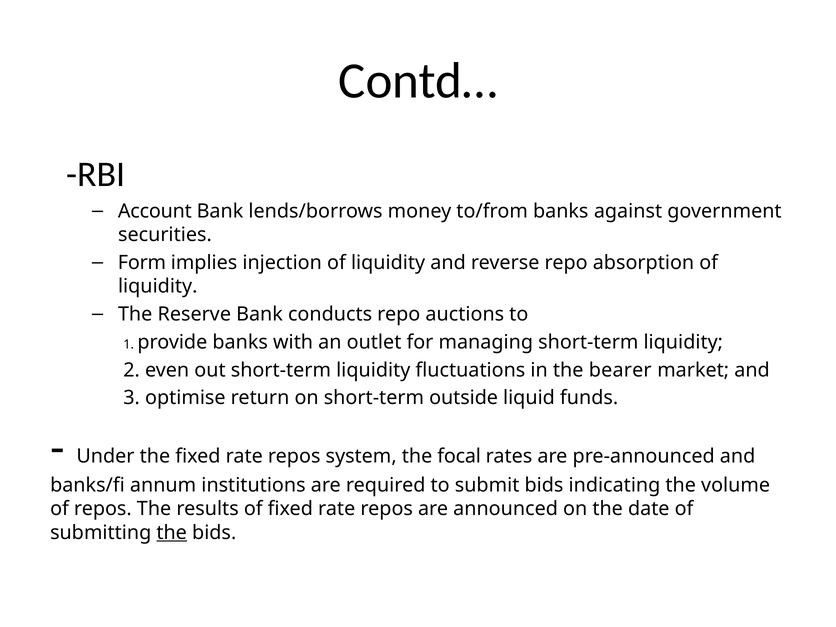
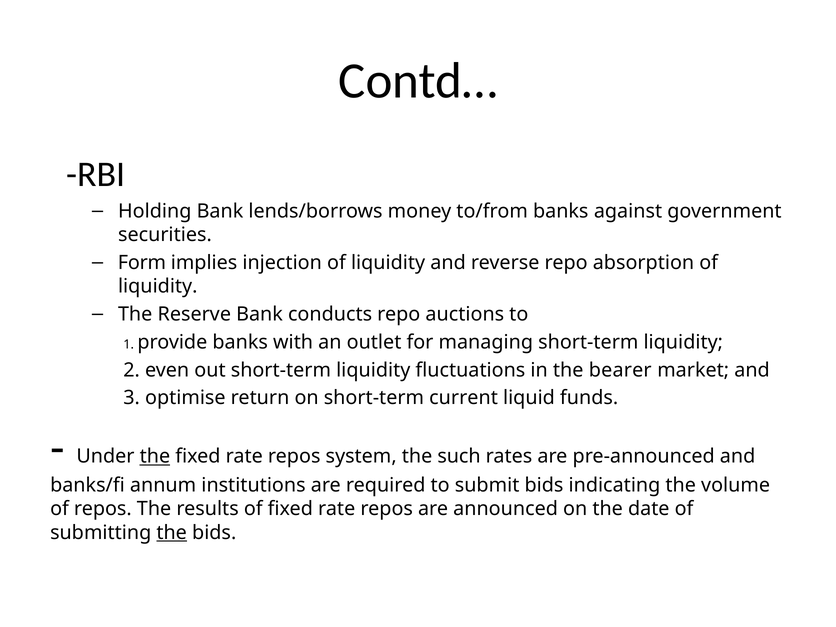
Account: Account -> Holding (155, 211)
outside: outside -> current (464, 398)
the underline: none -> present (155, 456)
focal: focal -> such (459, 456)
